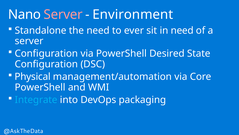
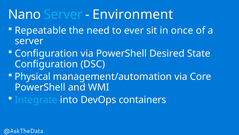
Server colour: pink -> light blue (63, 15)
Standalone: Standalone -> Repeatable (41, 30)
in need: need -> once (182, 30)
packaging: packaging -> containers (142, 99)
